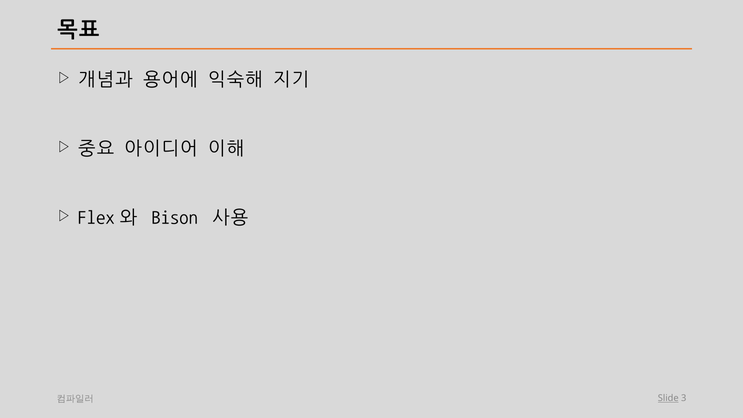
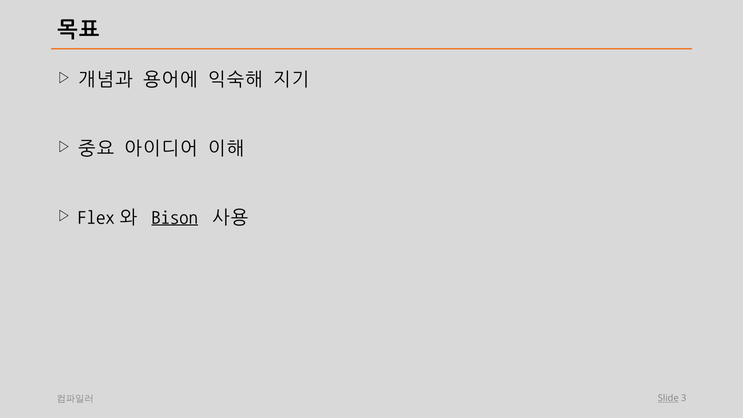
Bison underline: none -> present (175, 217)
